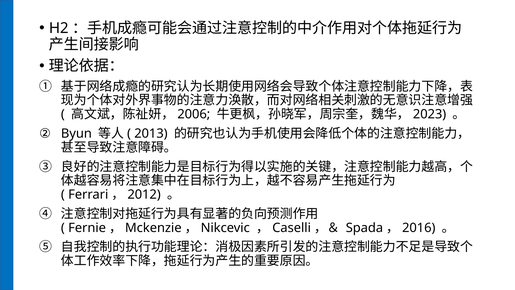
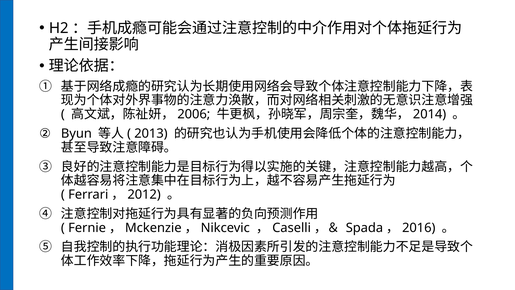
2023: 2023 -> 2014 (430, 114)
